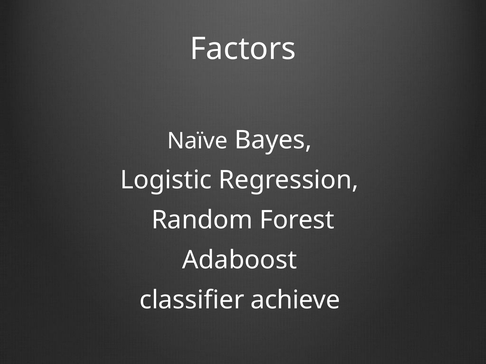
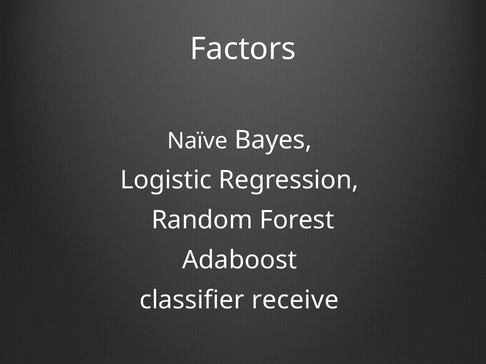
achieve: achieve -> receive (295, 300)
